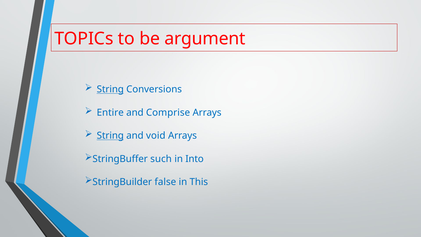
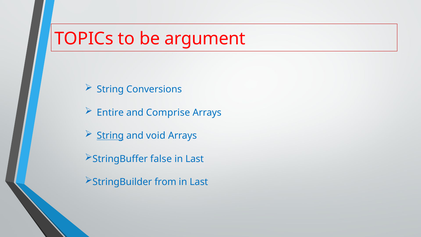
String underline: present -> none (110, 89)
such: such -> false (161, 159)
Into: Into -> Last (195, 159)
false: false -> from (165, 182)
This: This -> Last (199, 182)
